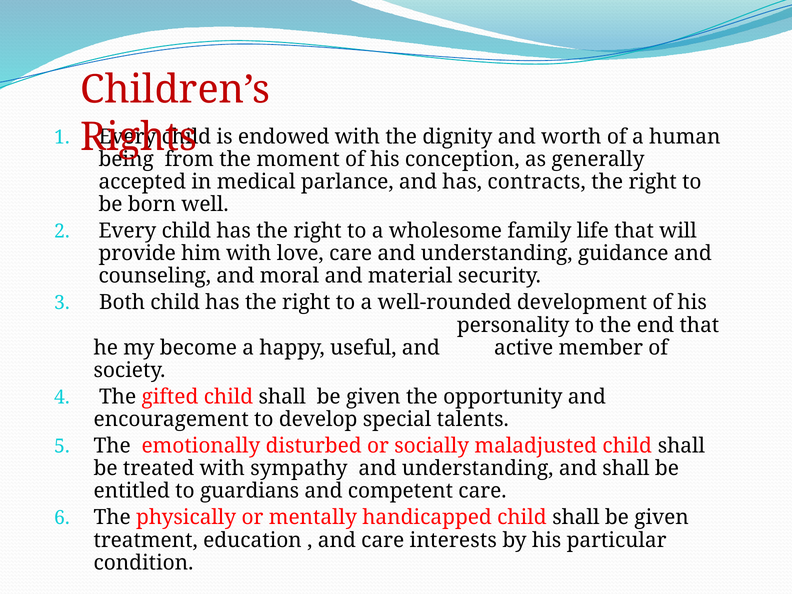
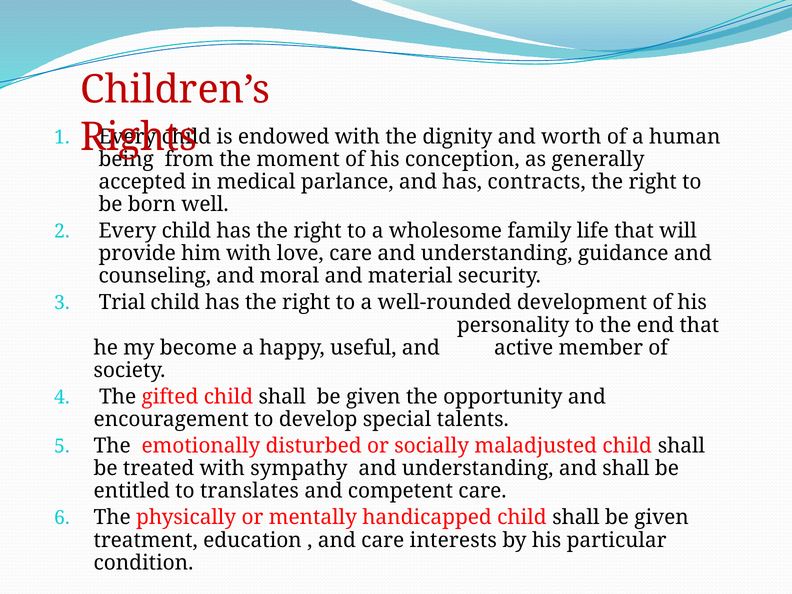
Both: Both -> Trial (122, 303)
guardians: guardians -> translates (249, 491)
